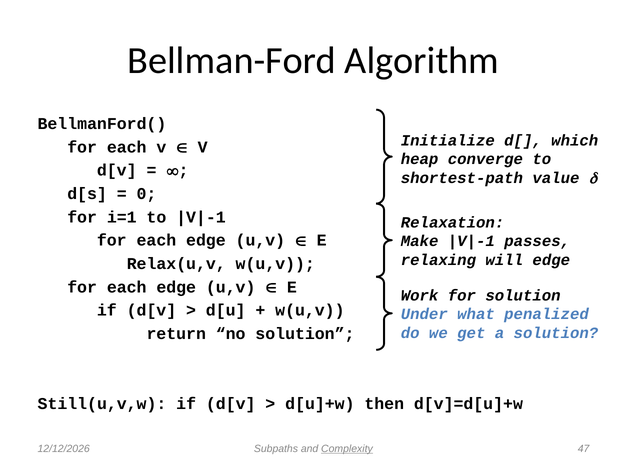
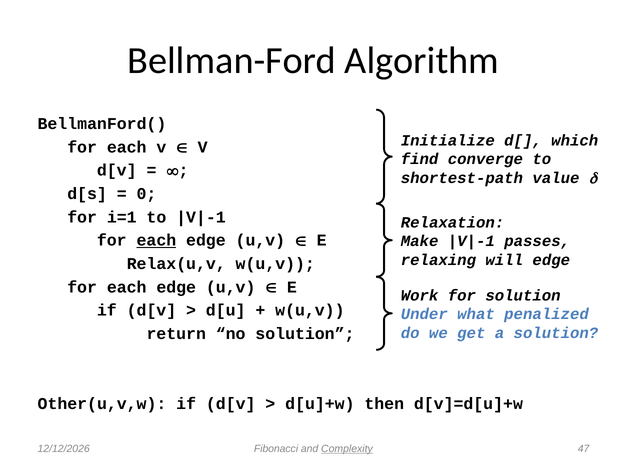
heap: heap -> find (420, 159)
each underline: none -> present (156, 241)
Still(u,v,w: Still(u,v,w -> Other(u,v,w (102, 404)
Subpaths: Subpaths -> Fibonacci (276, 449)
